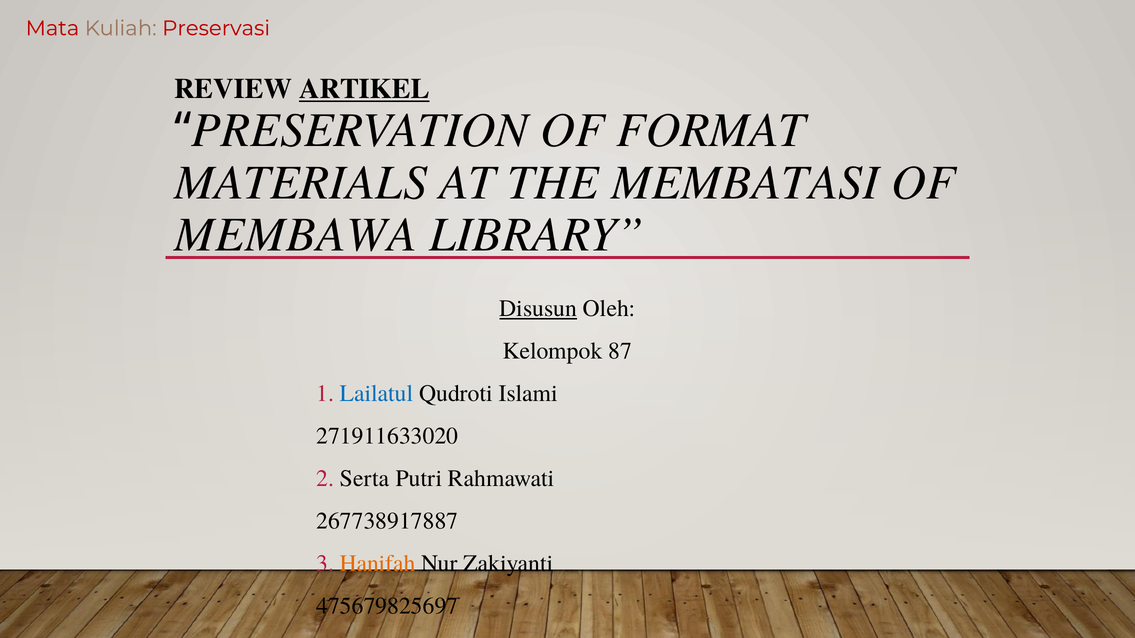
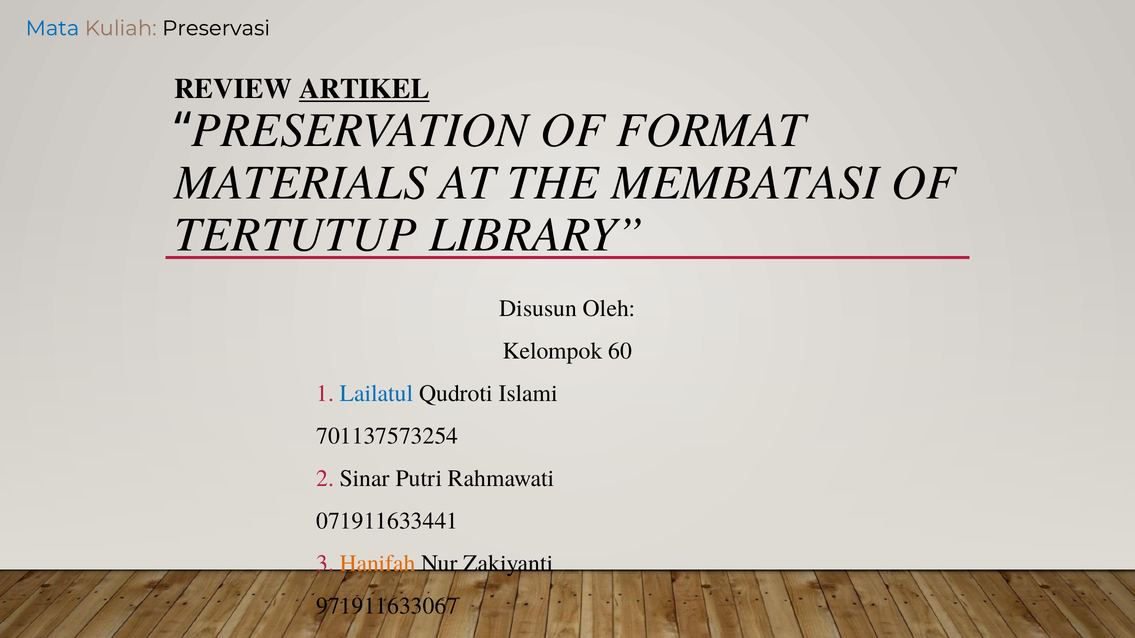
Mata colour: red -> blue (52, 28)
Preservasi colour: red -> black (216, 28)
MEMBAWA: MEMBAWA -> TERTUTUP (295, 235)
Disusun underline: present -> none (538, 309)
87: 87 -> 60 (620, 351)
271911633020: 271911633020 -> 701137573254 (387, 436)
Serta: Serta -> Sinar (365, 479)
267738917887: 267738917887 -> 071911633441 (387, 521)
475679825697: 475679825697 -> 971911633067 (387, 607)
